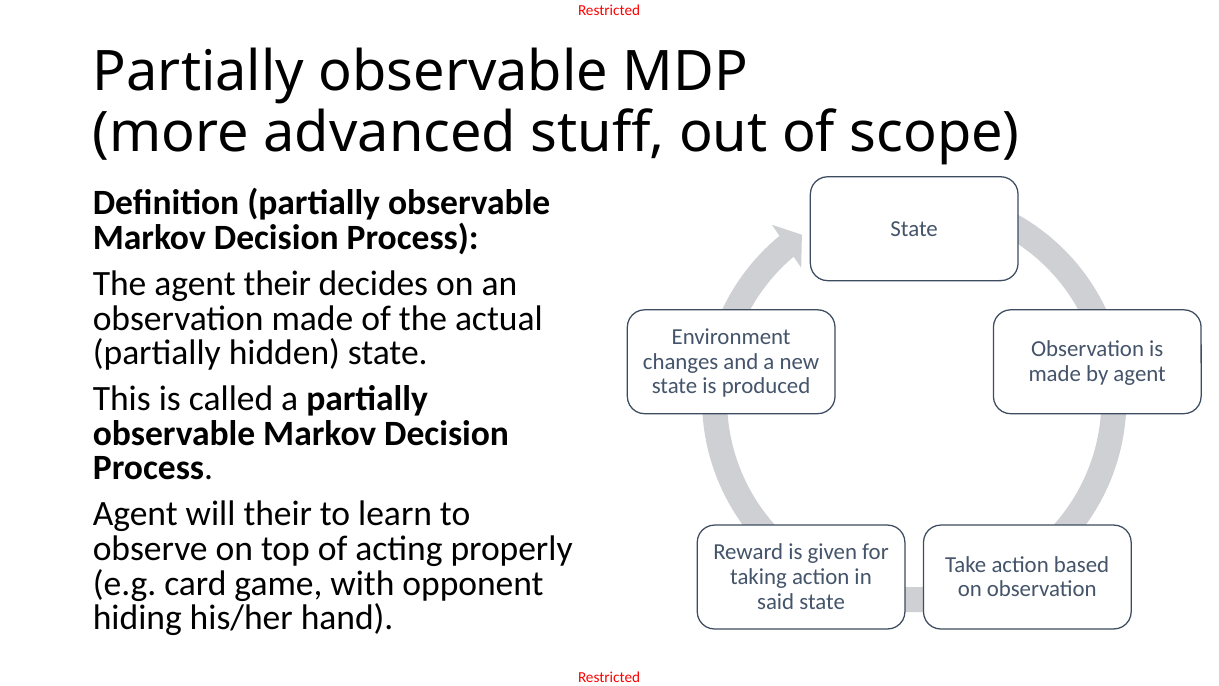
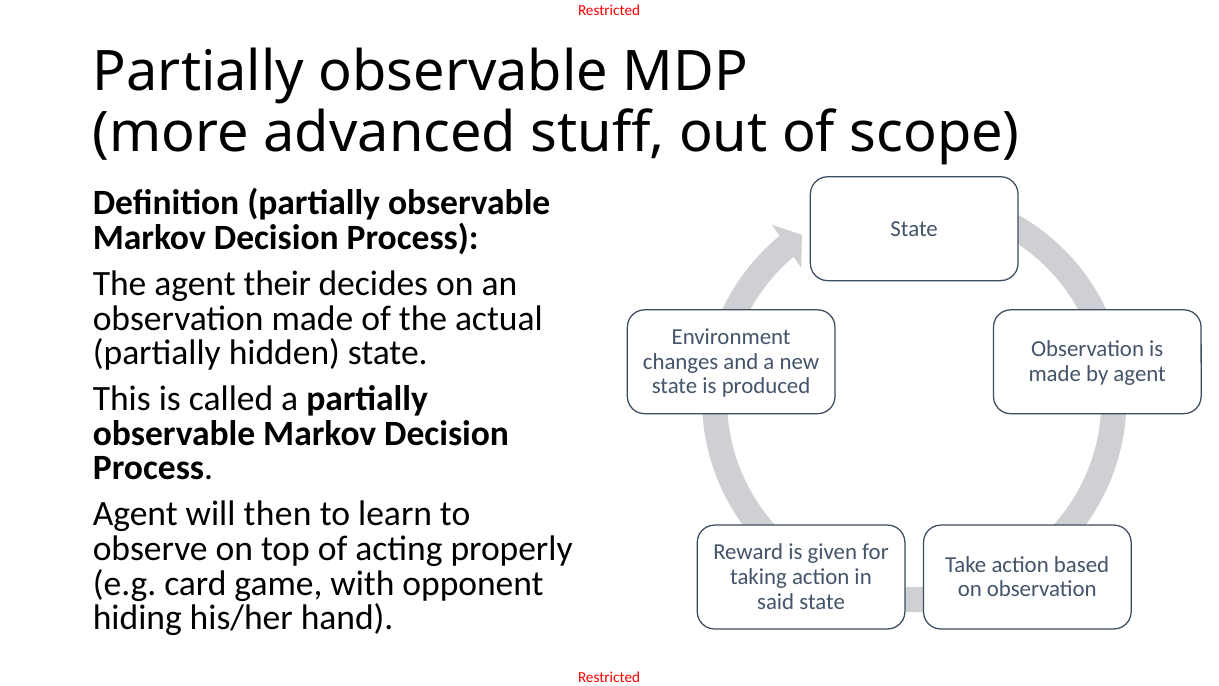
will their: their -> then (278, 514)
